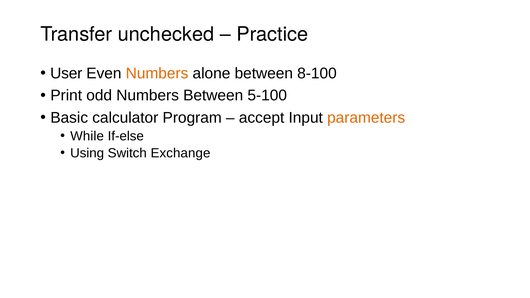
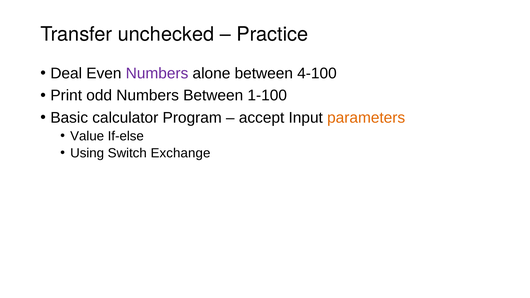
User: User -> Deal (66, 73)
Numbers colour: orange -> purple (157, 73)
8-100: 8-100 -> 4-100 (317, 73)
5-100: 5-100 -> 1-100 (267, 96)
While: While -> Value (87, 136)
